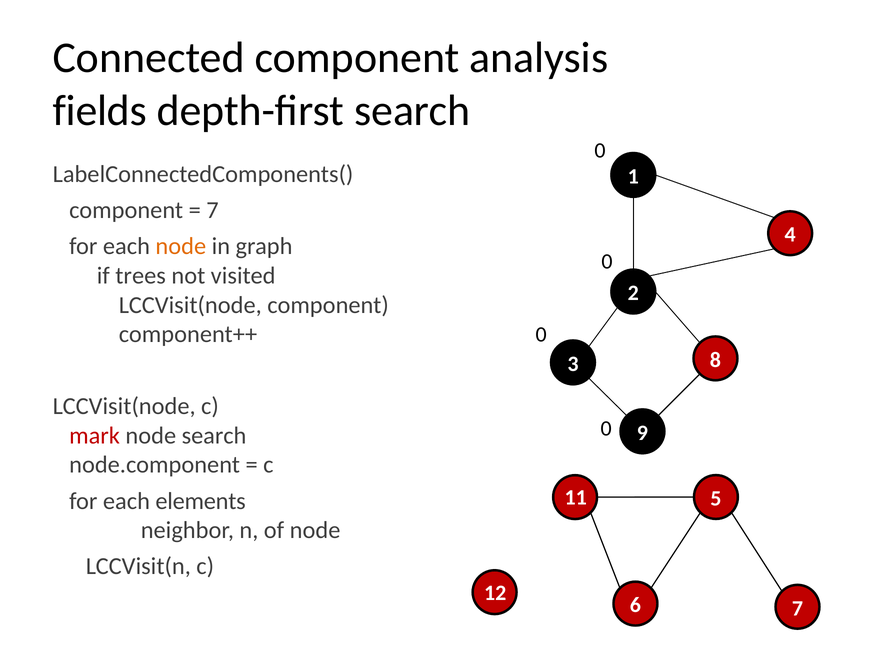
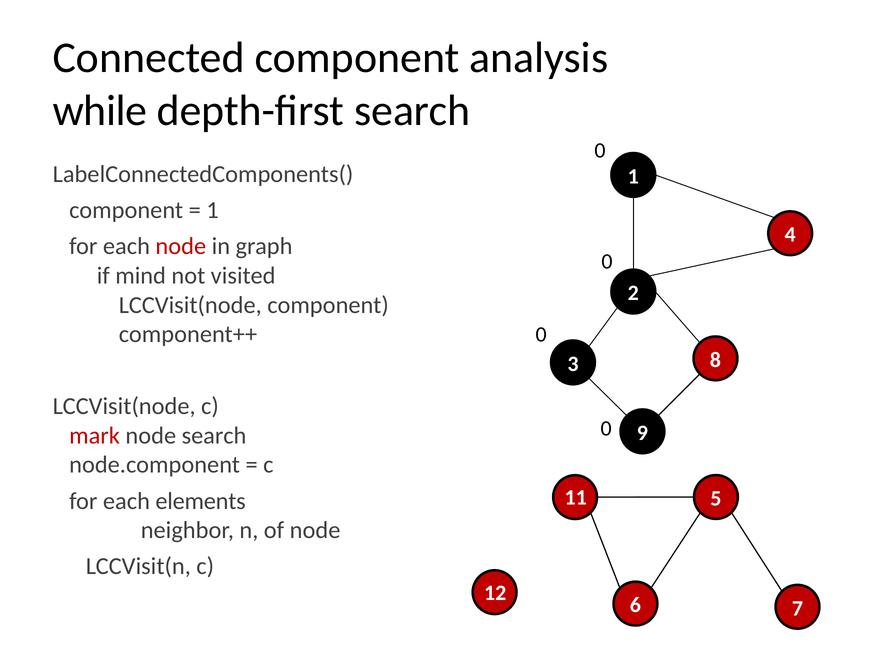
fields: fields -> while (100, 111)
7: 7 -> 1 (213, 211)
node colour: orange -> red (181, 247)
trees: trees -> mind (141, 276)
